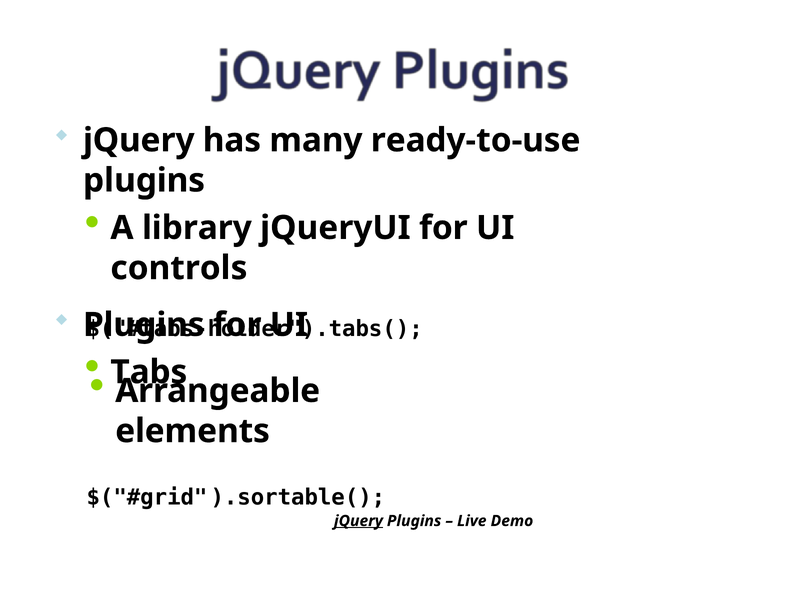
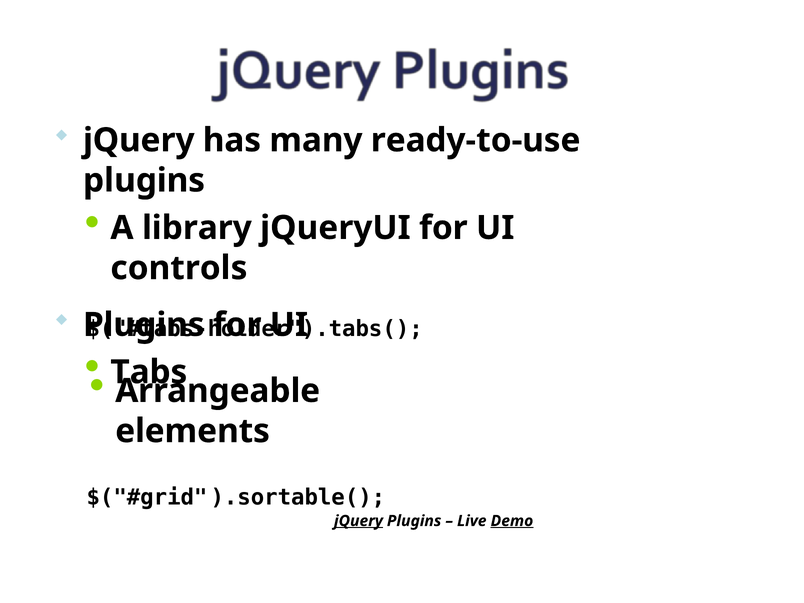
Demo underline: none -> present (512, 521)
